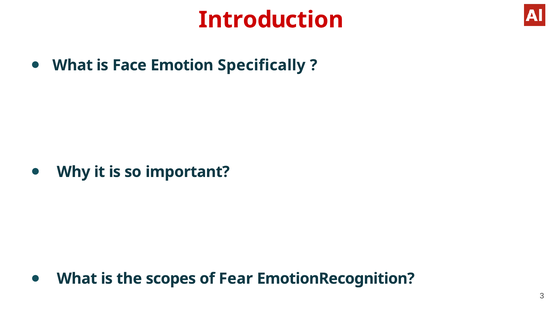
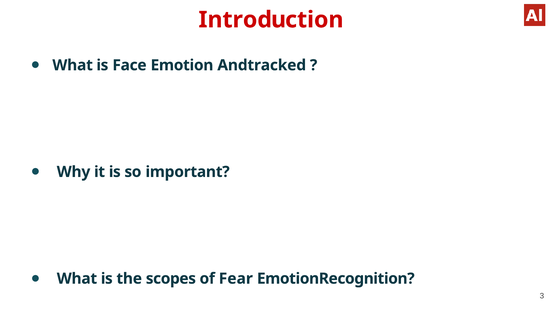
Specifically: Specifically -> Andtracked (262, 65)
